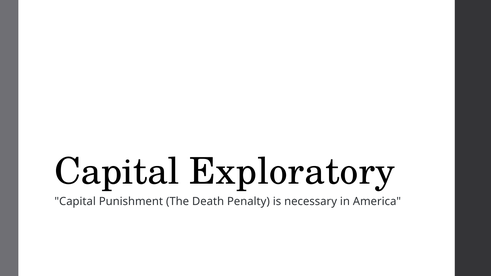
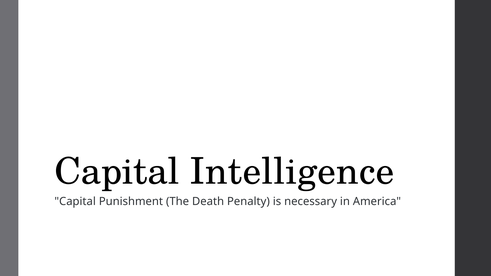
Exploratory: Exploratory -> Intelligence (292, 172)
